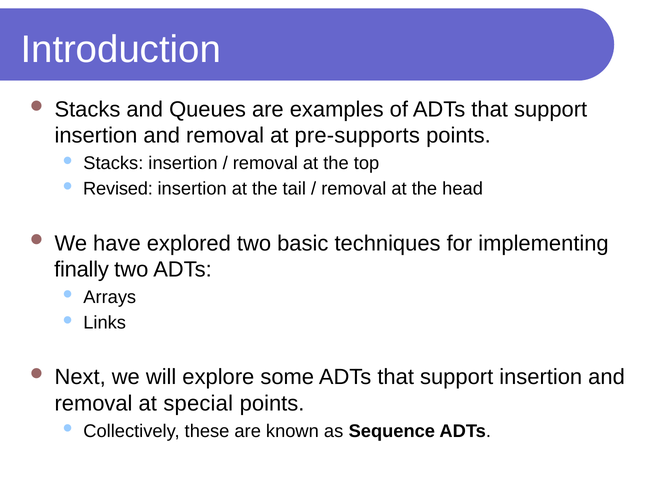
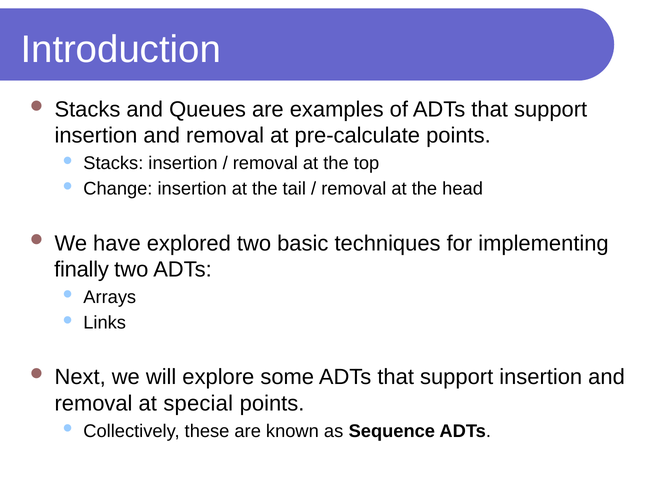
pre-supports: pre-supports -> pre-calculate (357, 136)
Revised: Revised -> Change (118, 189)
